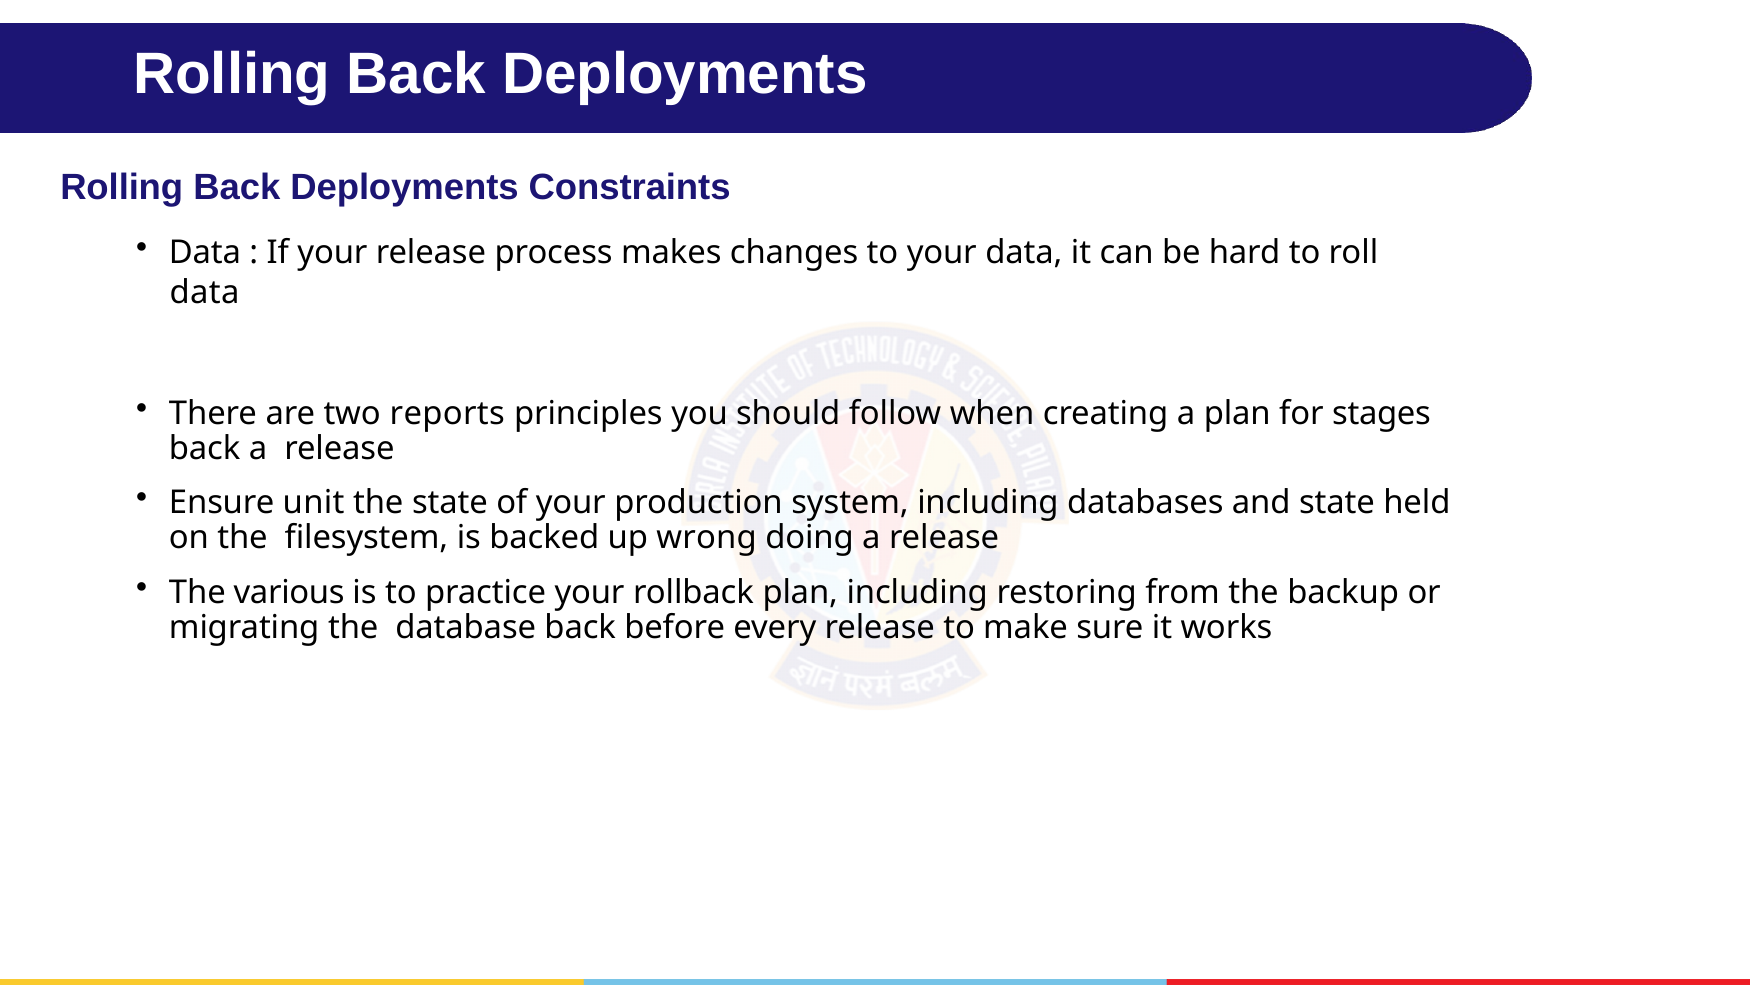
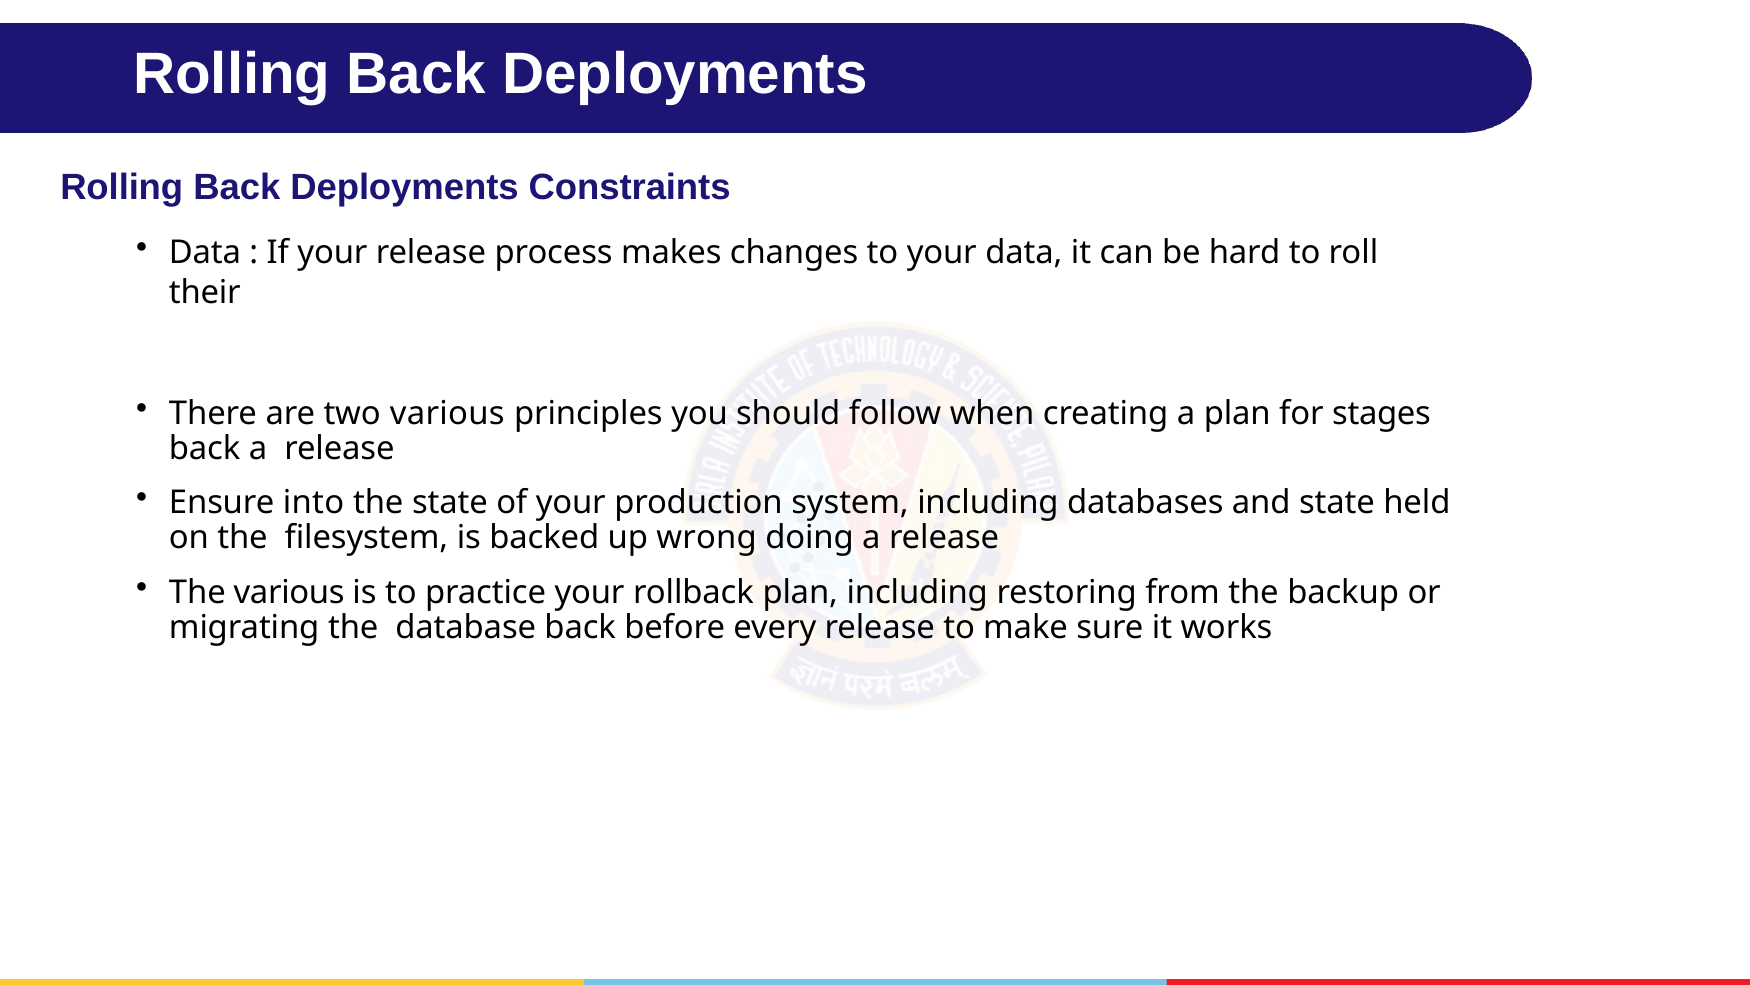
data: data -> their (205, 292)
two reports: reports -> various (447, 413)
unit: unit -> into (314, 503)
